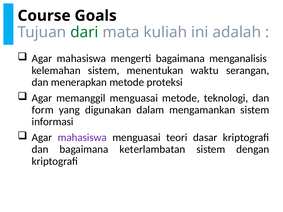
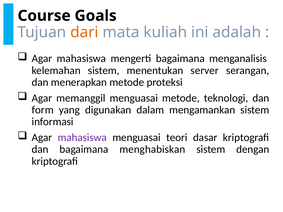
dari colour: green -> orange (84, 32)
waktu: waktu -> server (205, 70)
keterlambatan: keterlambatan -> menghabiskan (152, 150)
